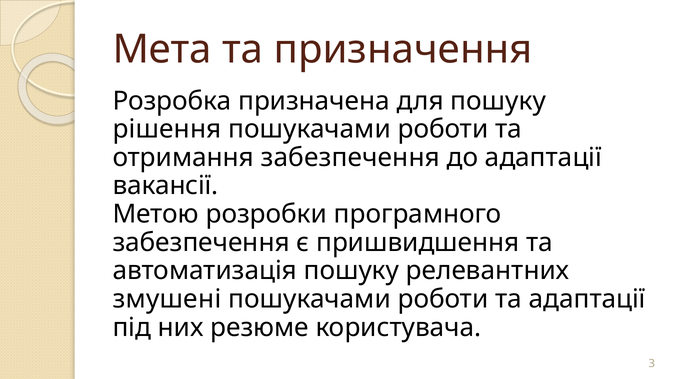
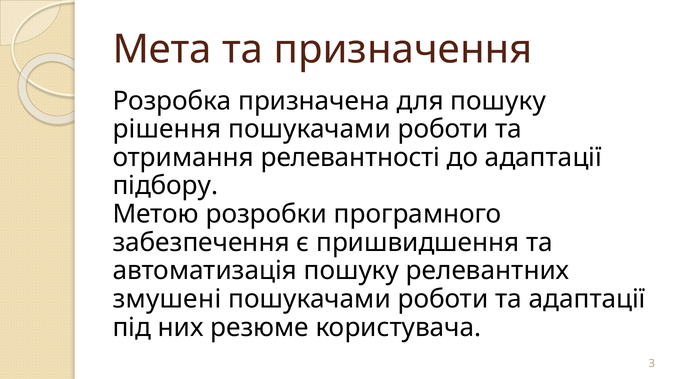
отримання забезпечення: забезпечення -> релевантності (351, 158)
вакансії: вакансії -> підбору (165, 186)
